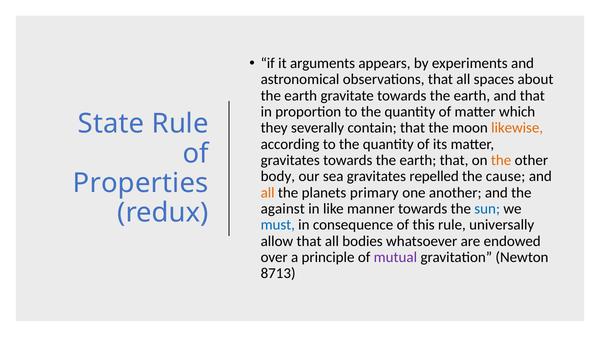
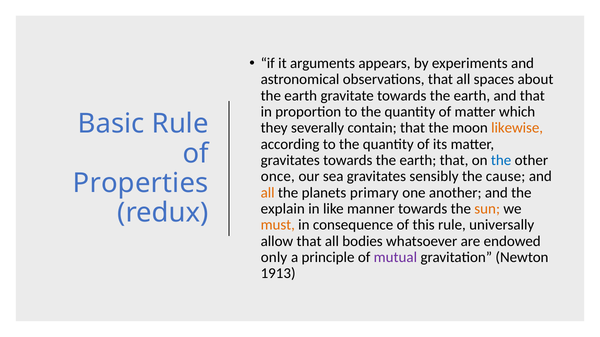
State: State -> Basic (111, 124)
the colour: orange -> blue (501, 161)
body: body -> once (278, 177)
repelled: repelled -> sensibly (434, 177)
against: against -> explain (283, 209)
sun colour: blue -> orange (487, 209)
must colour: blue -> orange (278, 225)
over: over -> only (274, 258)
8713: 8713 -> 1913 (278, 274)
